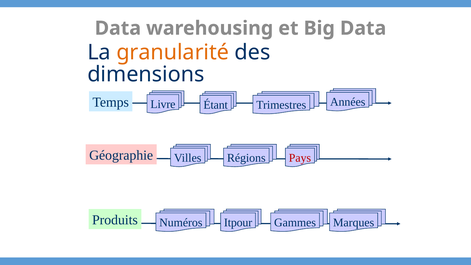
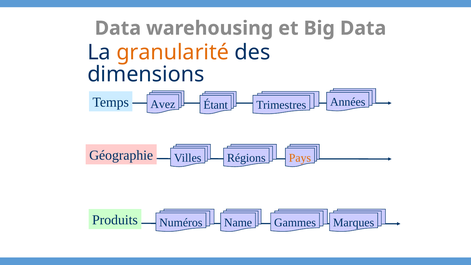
Livre: Livre -> Avez (163, 104)
Pays colour: red -> orange (300, 158)
Itpour: Itpour -> Name (238, 223)
